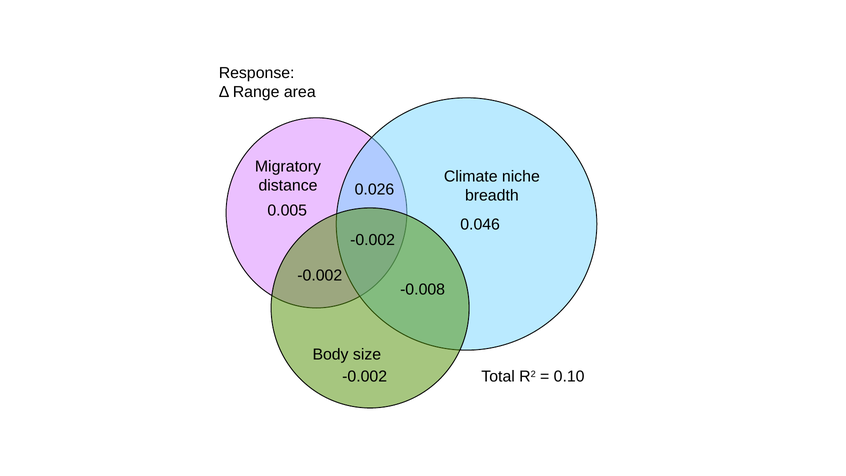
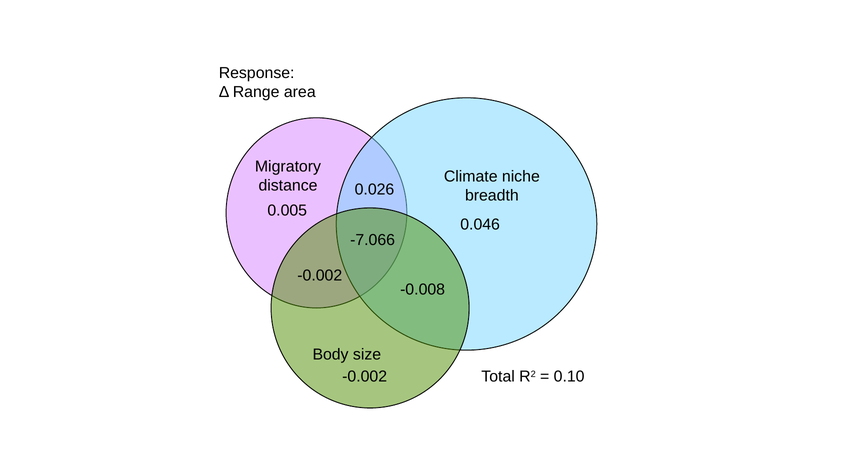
-0.002: -0.002 -> -7.066 (373, 240)
